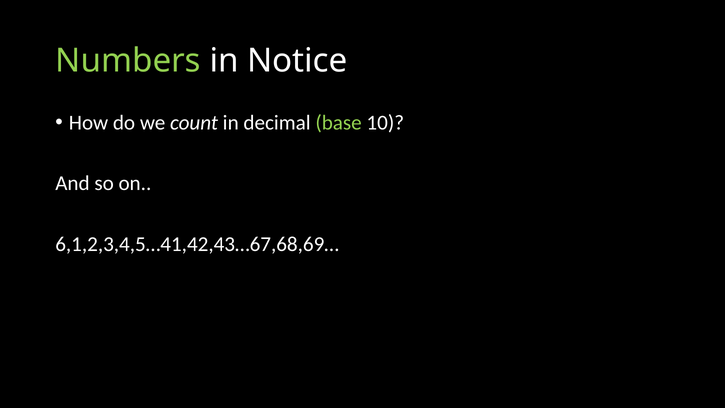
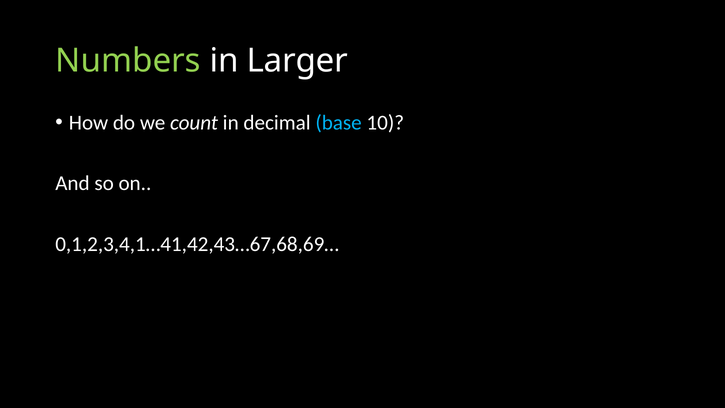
Notice: Notice -> Larger (297, 61)
base colour: light green -> light blue (339, 123)
6,1,2,3,4,5…41,42,43…67,68,69…: 6,1,2,3,4,5…41,42,43…67,68,69… -> 0,1,2,3,4,1…41,42,43…67,68,69… (197, 244)
